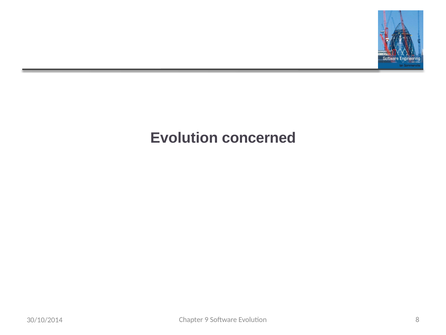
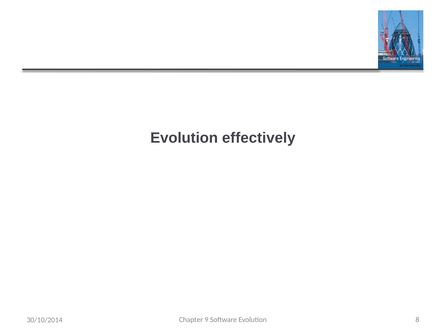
concerned: concerned -> effectively (259, 138)
